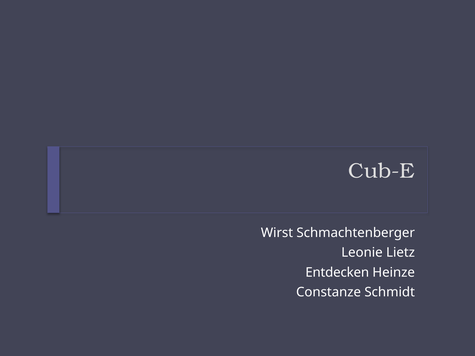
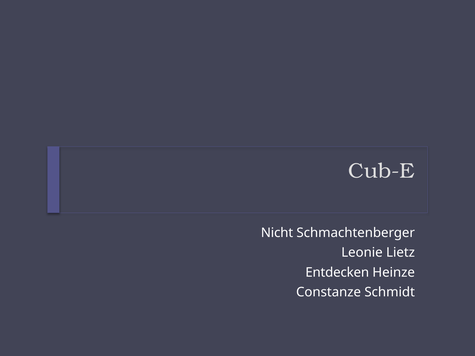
Wirst: Wirst -> Nicht (277, 233)
